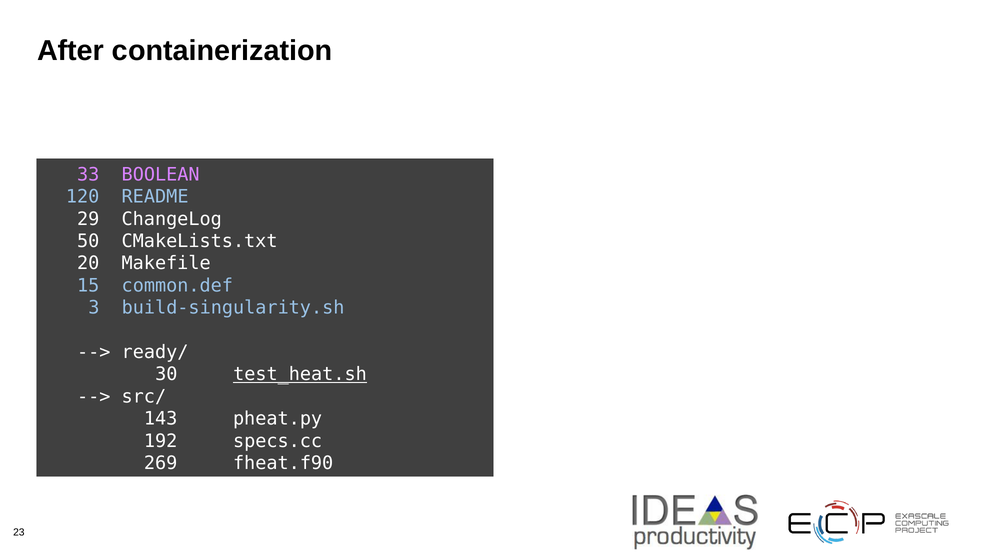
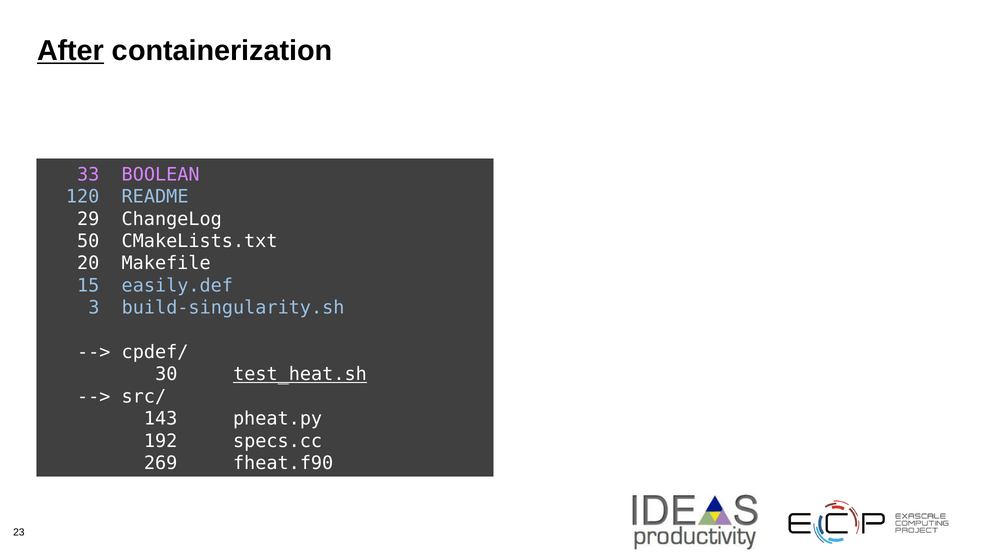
After underline: none -> present (71, 51)
common.def: common.def -> easily.def (177, 286)
ready/: ready/ -> cpdef/ (155, 352)
